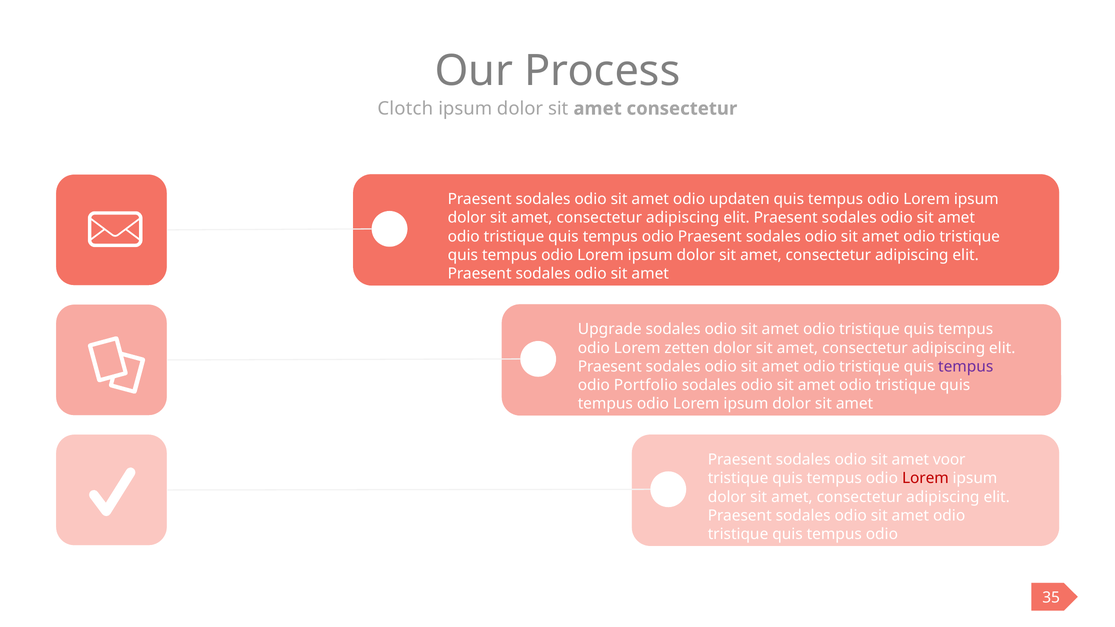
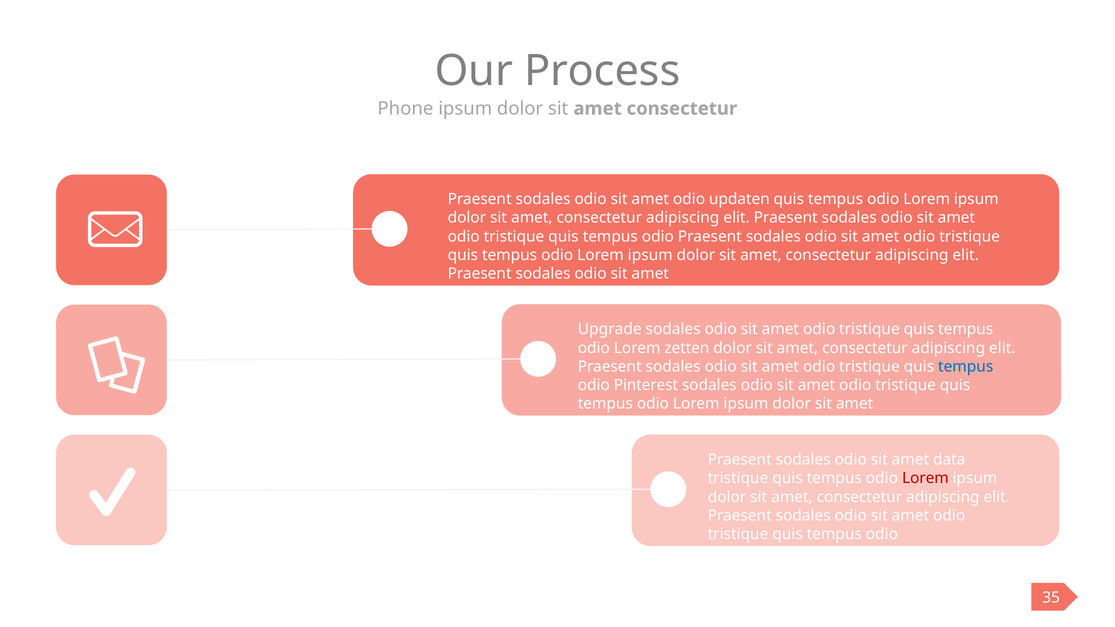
Clotch: Clotch -> Phone (405, 109)
tempus colour: purple -> blue (966, 367)
Portfolio: Portfolio -> Pinterest (646, 385)
voor: voor -> data (949, 460)
